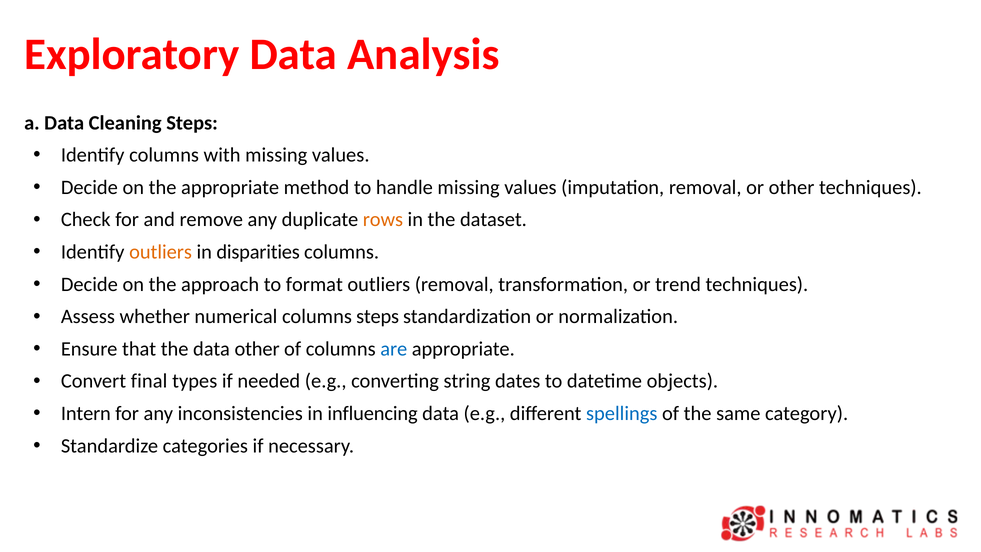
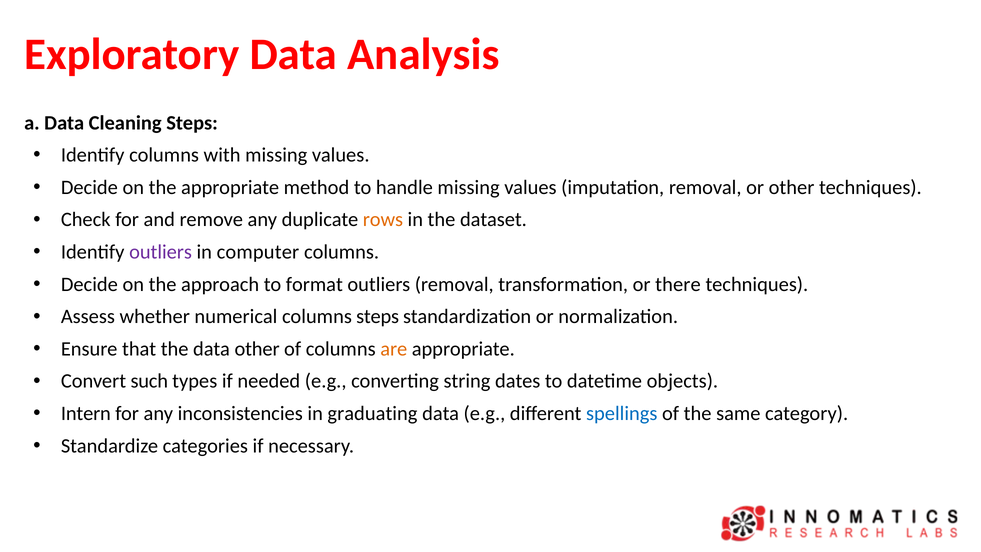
outliers colour: orange -> purple (161, 252)
disparities: disparities -> computer (258, 252)
trend: trend -> there (678, 284)
are colour: blue -> orange (394, 349)
final: final -> such (149, 381)
influencing: influencing -> graduating (372, 413)
